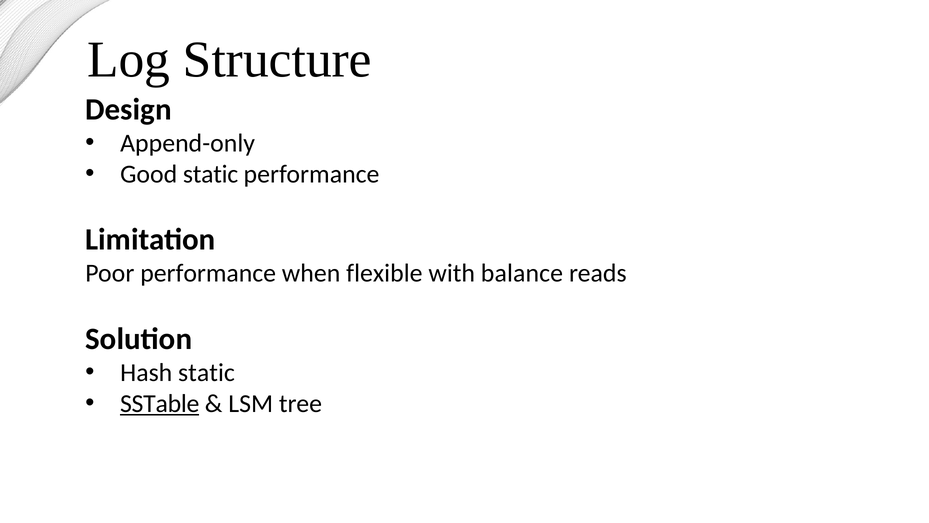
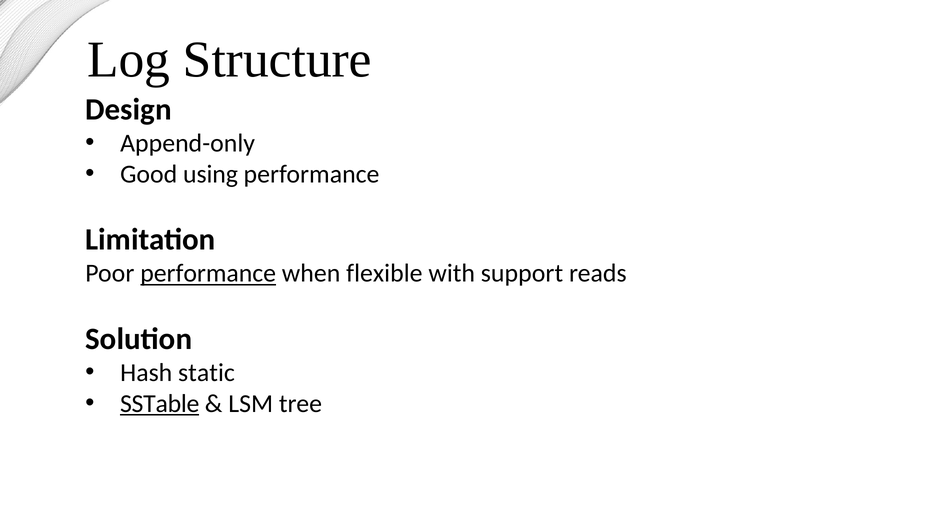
Good static: static -> using (211, 174)
performance underline: none -> present (208, 273)
balance: balance -> support (522, 273)
